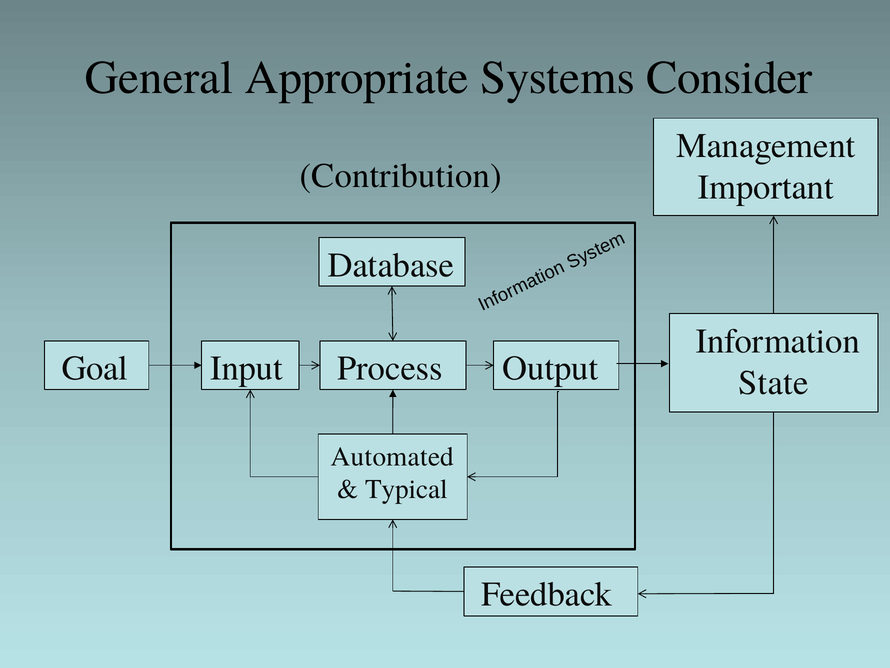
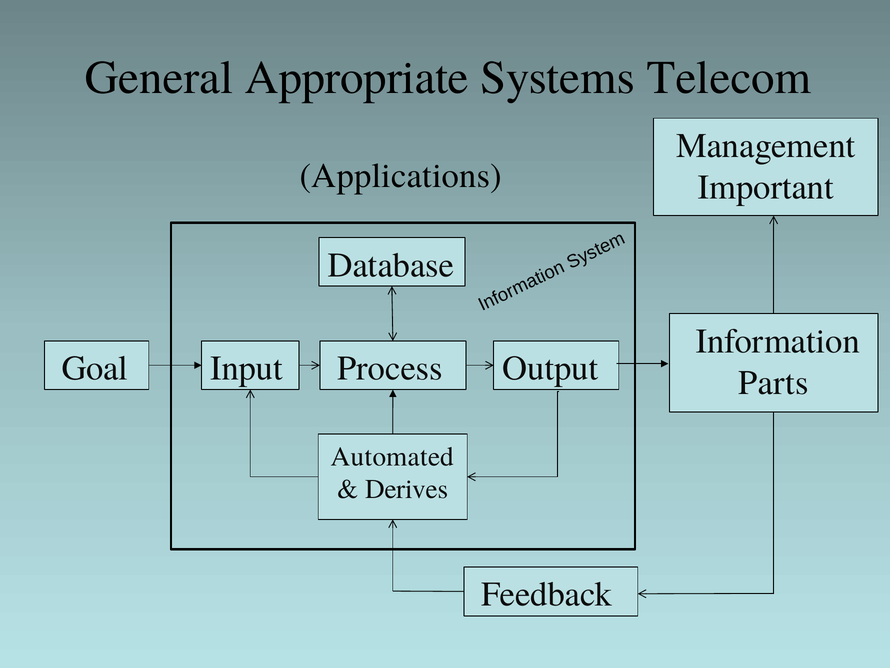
Consider: Consider -> Telecom (729, 78)
Contribution: Contribution -> Applications (401, 176)
State: State -> Parts (773, 382)
Typical: Typical -> Derives (407, 489)
